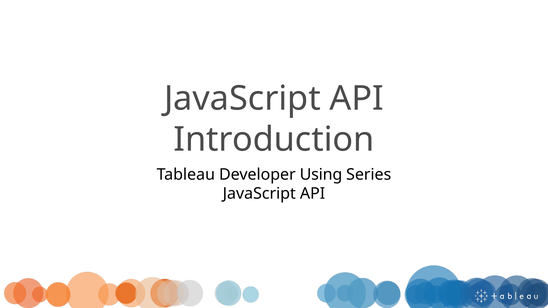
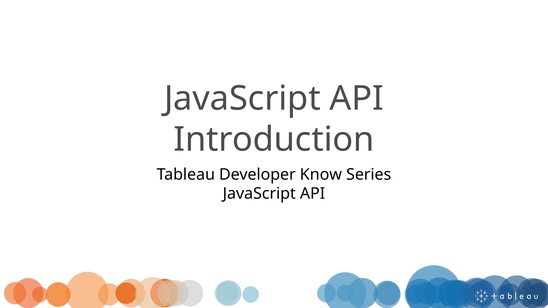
Using: Using -> Know (321, 175)
